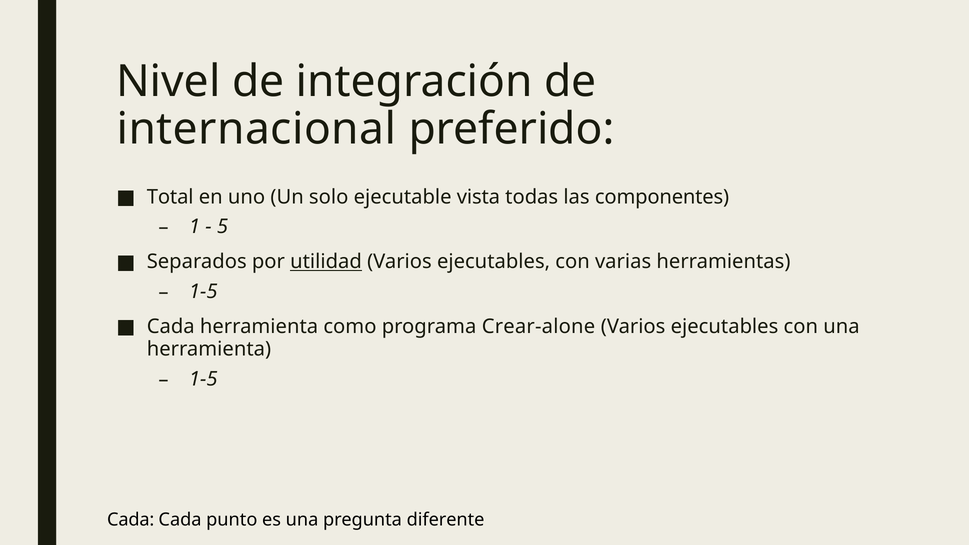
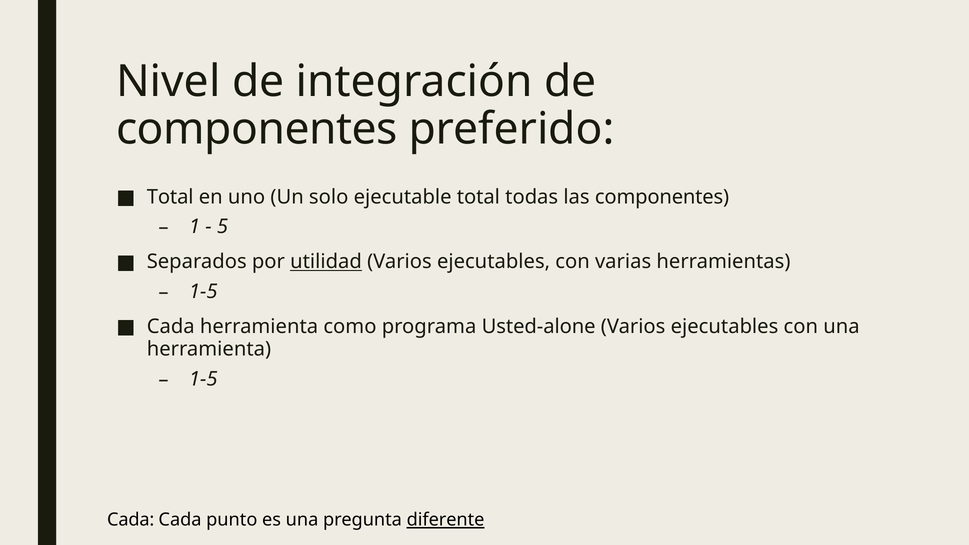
internacional: internacional -> componentes (257, 129)
ejecutable vista: vista -> total (478, 197)
Crear-alone: Crear-alone -> Usted-alone (539, 327)
diferente underline: none -> present (446, 520)
